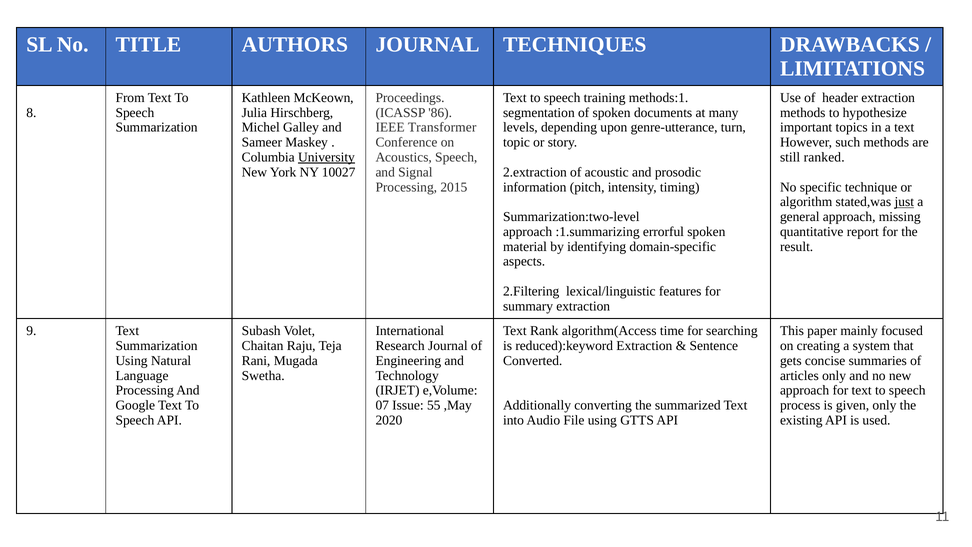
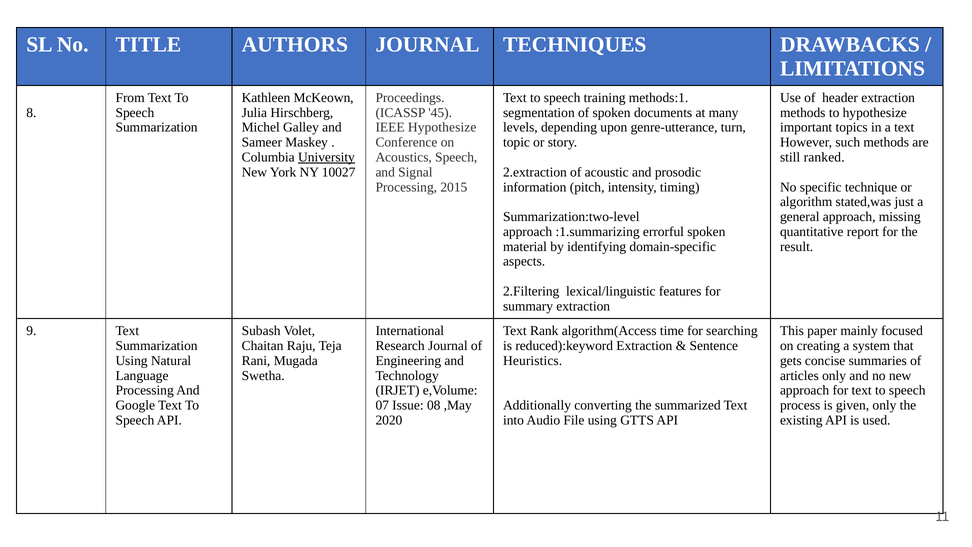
86: 86 -> 45 (440, 113)
IEEE Transformer: Transformer -> Hypothesize (442, 127)
just underline: present -> none (904, 202)
Converted: Converted -> Heuristics (533, 361)
55: 55 -> 08 (434, 405)
